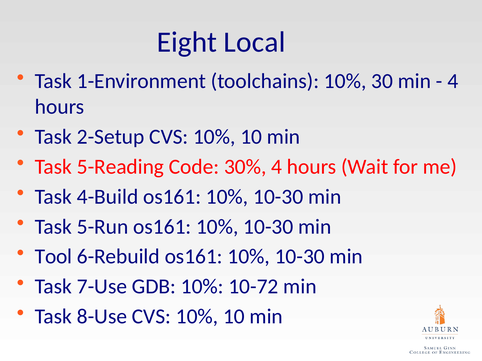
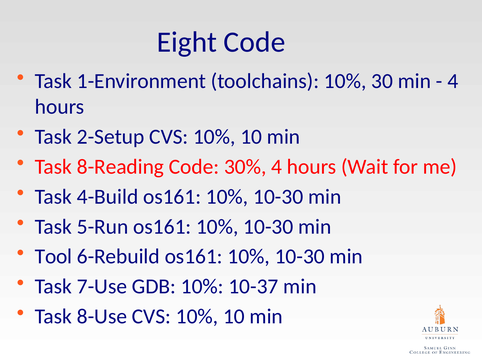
Eight Local: Local -> Code (255, 42)
5-Reading: 5-Reading -> 8-Reading (120, 167)
10-72: 10-72 -> 10-37 (253, 287)
